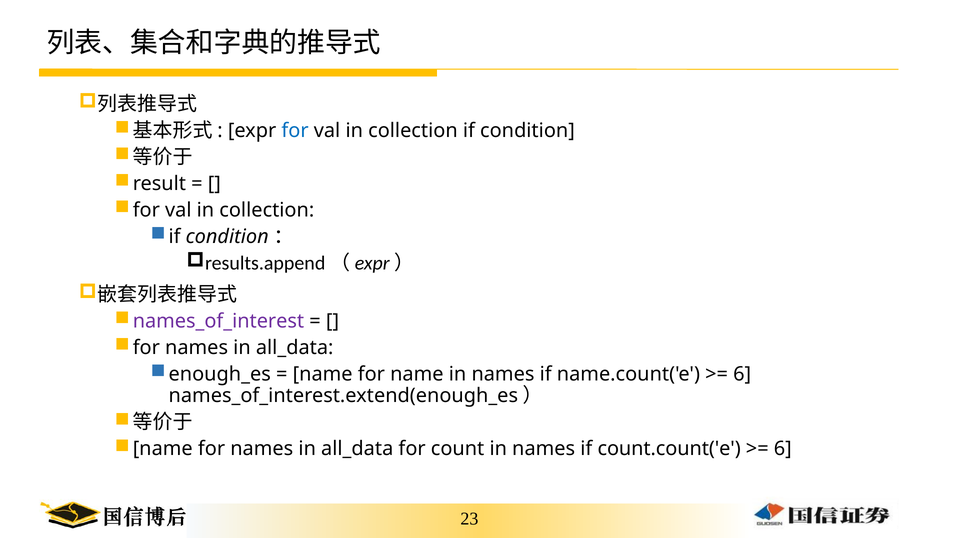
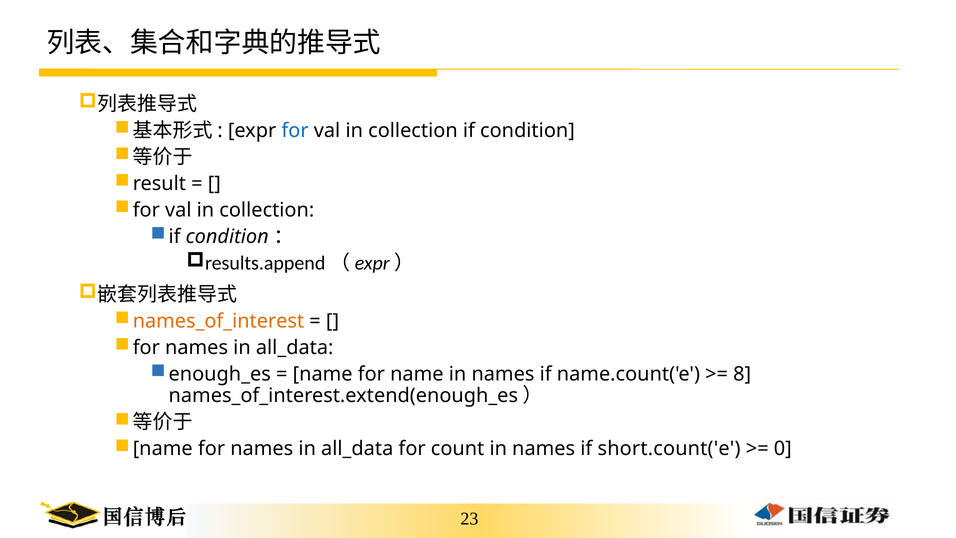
names_of_interest colour: purple -> orange (218, 321)
6: 6 -> 8 (742, 374)
count.count('e: count.count('e -> short.count('e (669, 449)
6: 6 -> 0 (783, 449)
